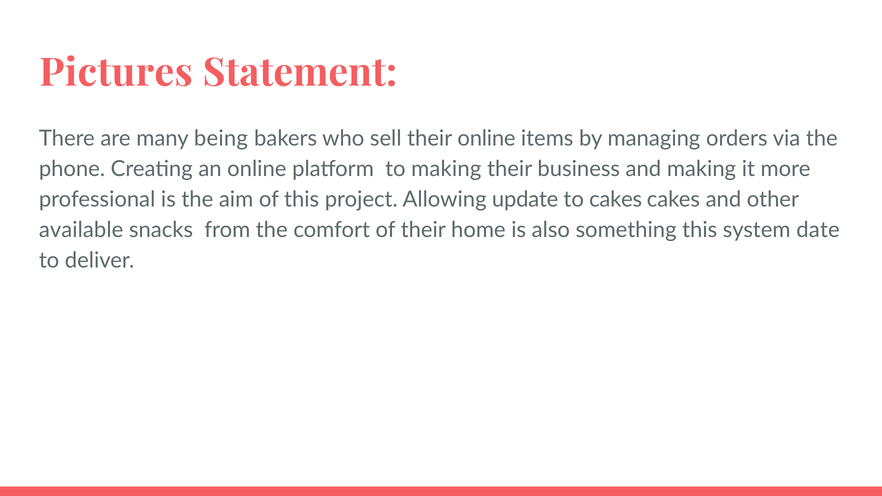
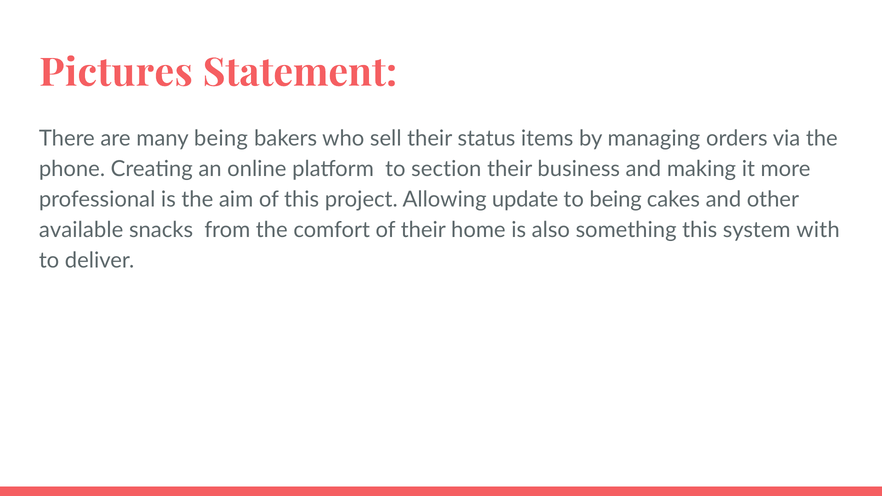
their online: online -> status (486, 139)
to making: making -> section (446, 169)
to cakes: cakes -> being (616, 200)
date: date -> with (818, 230)
